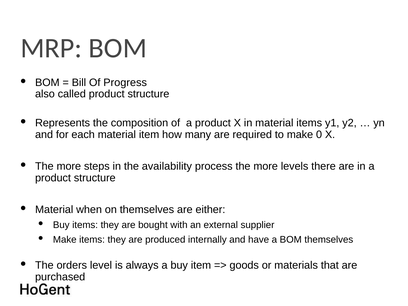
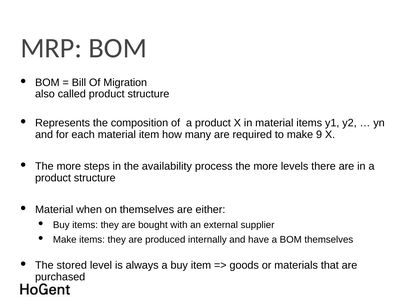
Progress: Progress -> Migration (125, 82)
0: 0 -> 9 (319, 135)
orders: orders -> stored (72, 265)
